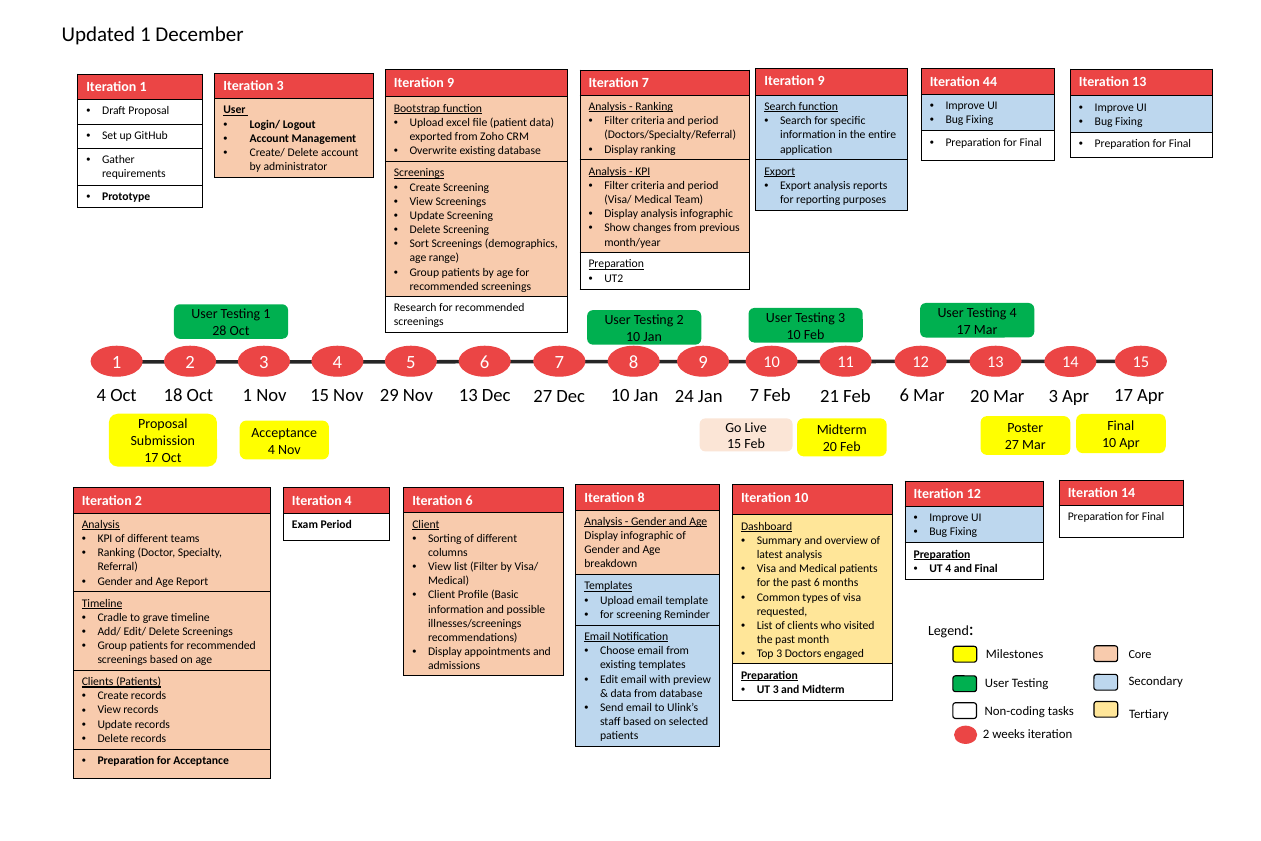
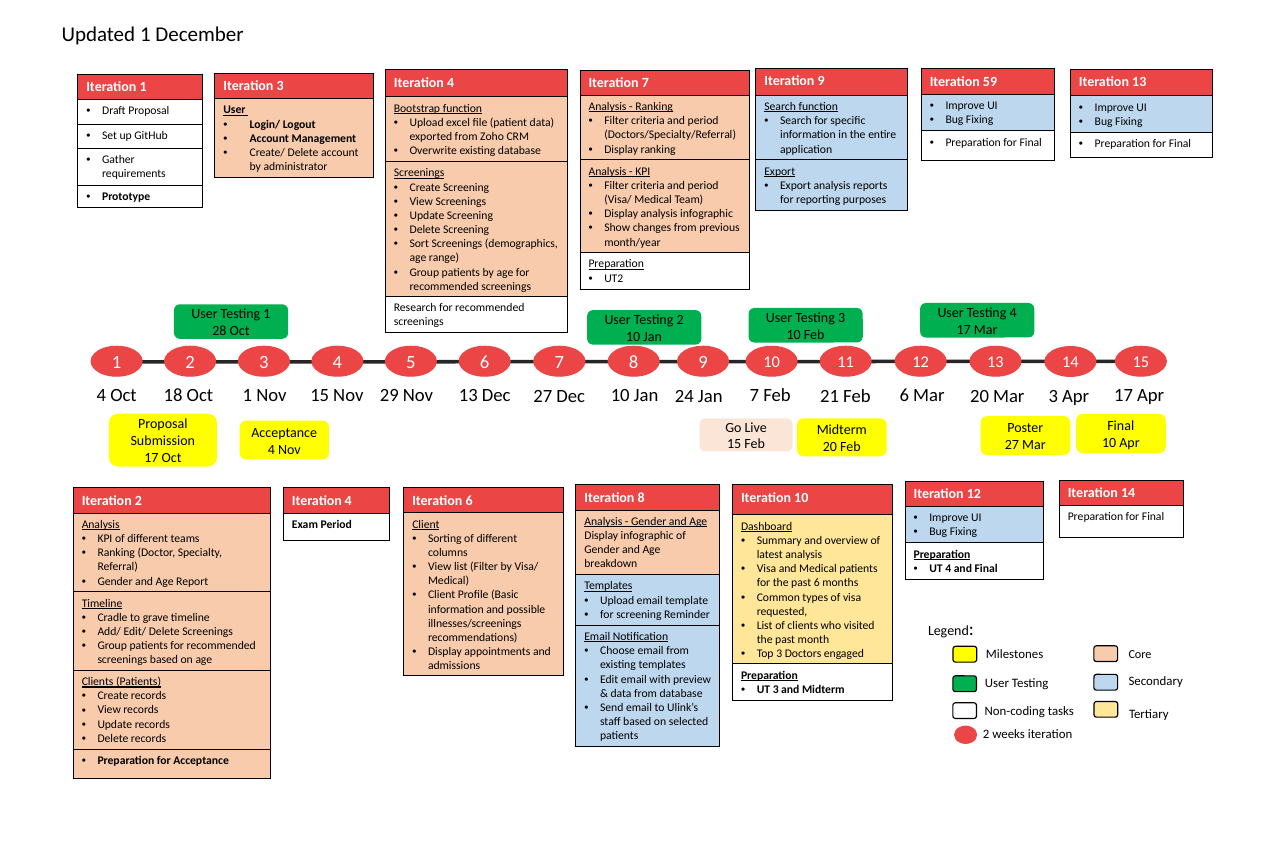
44: 44 -> 59 (990, 82)
9: 9 -> 4 (451, 82)
